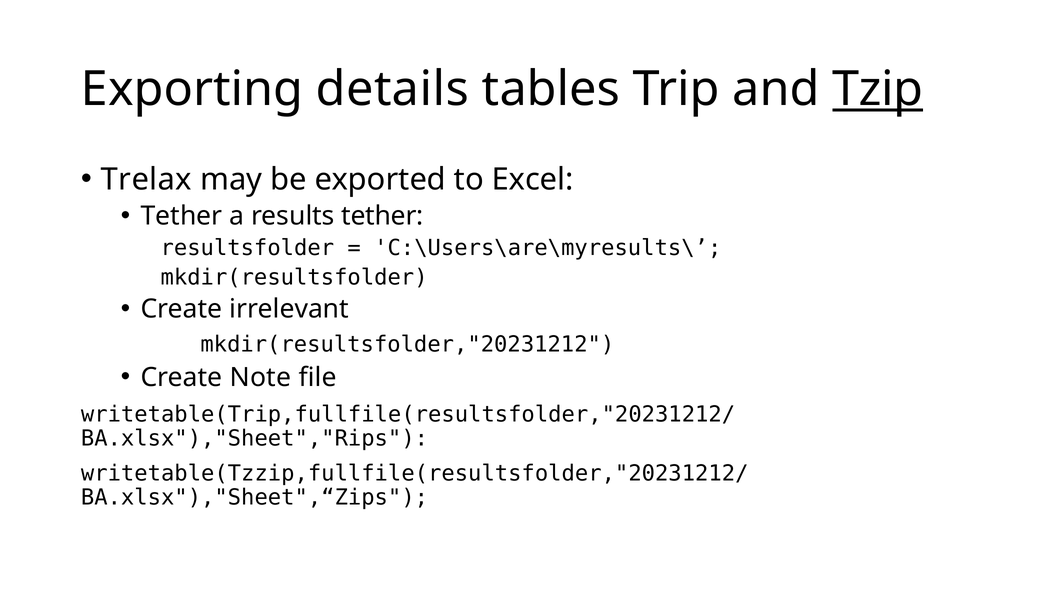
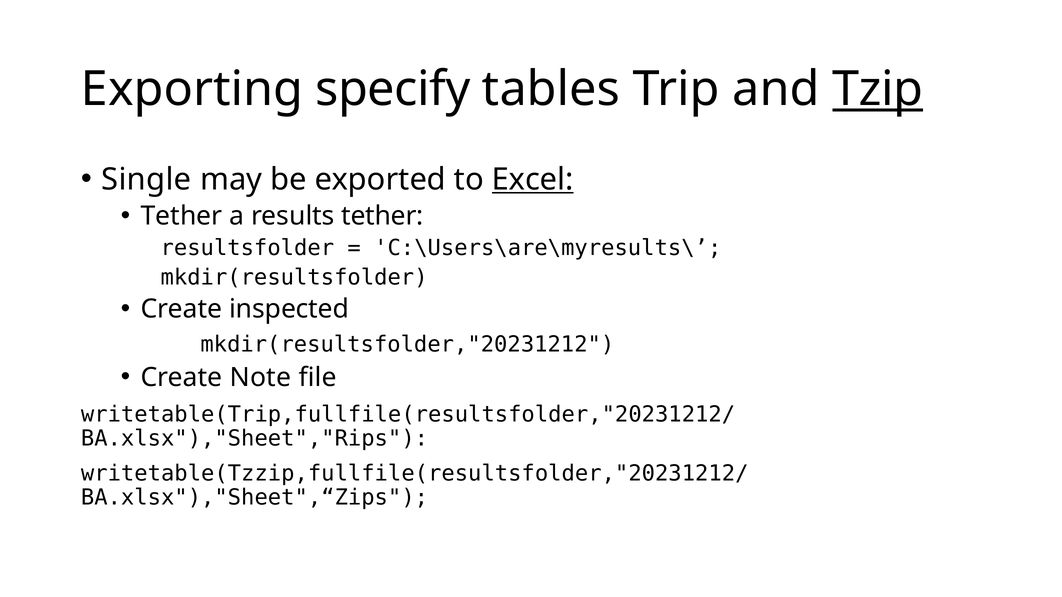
details: details -> specify (393, 89)
Trelax: Trelax -> Single (146, 179)
Excel underline: none -> present (533, 179)
irrelevant: irrelevant -> inspected (289, 309)
